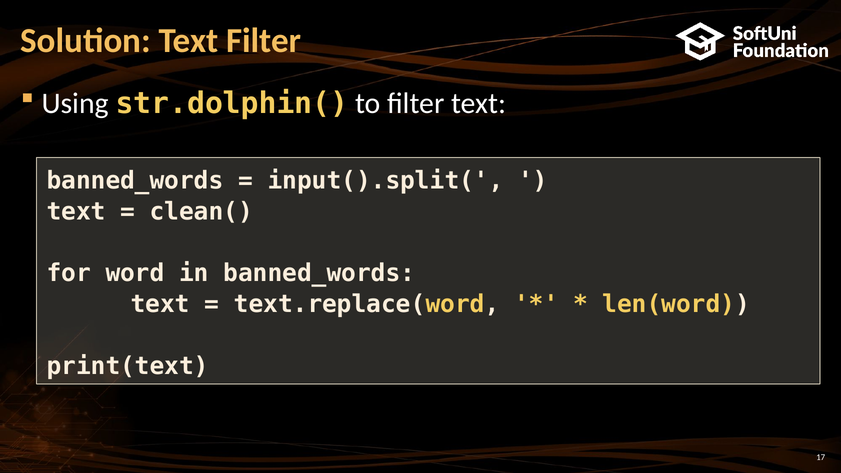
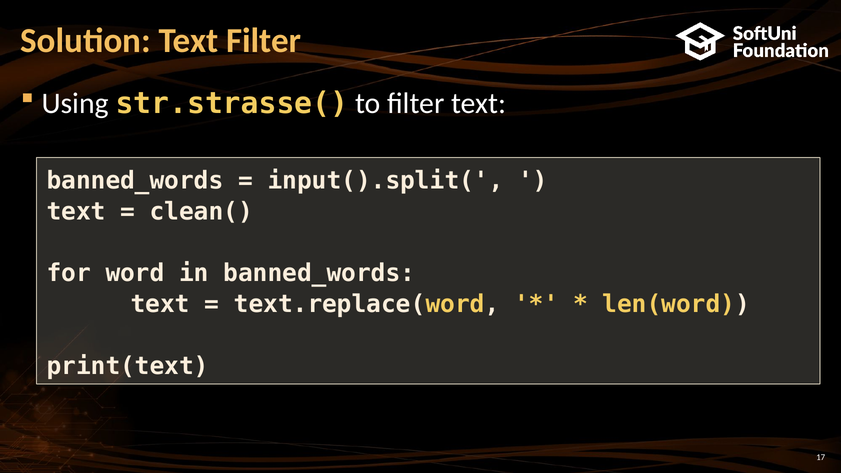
str.dolphin(: str.dolphin( -> str.strasse( (232, 104)
